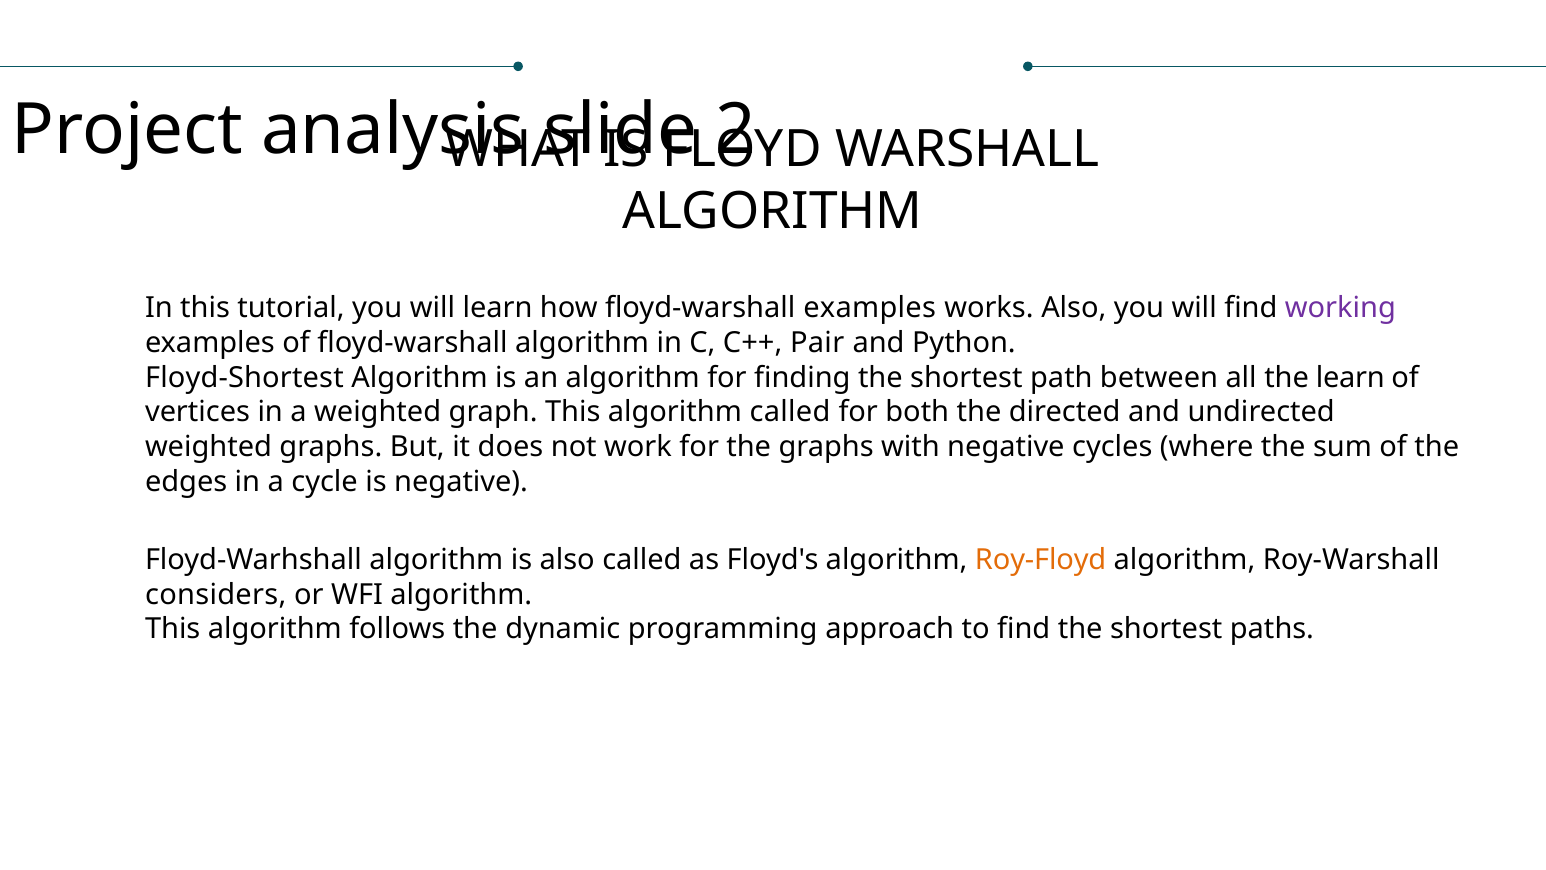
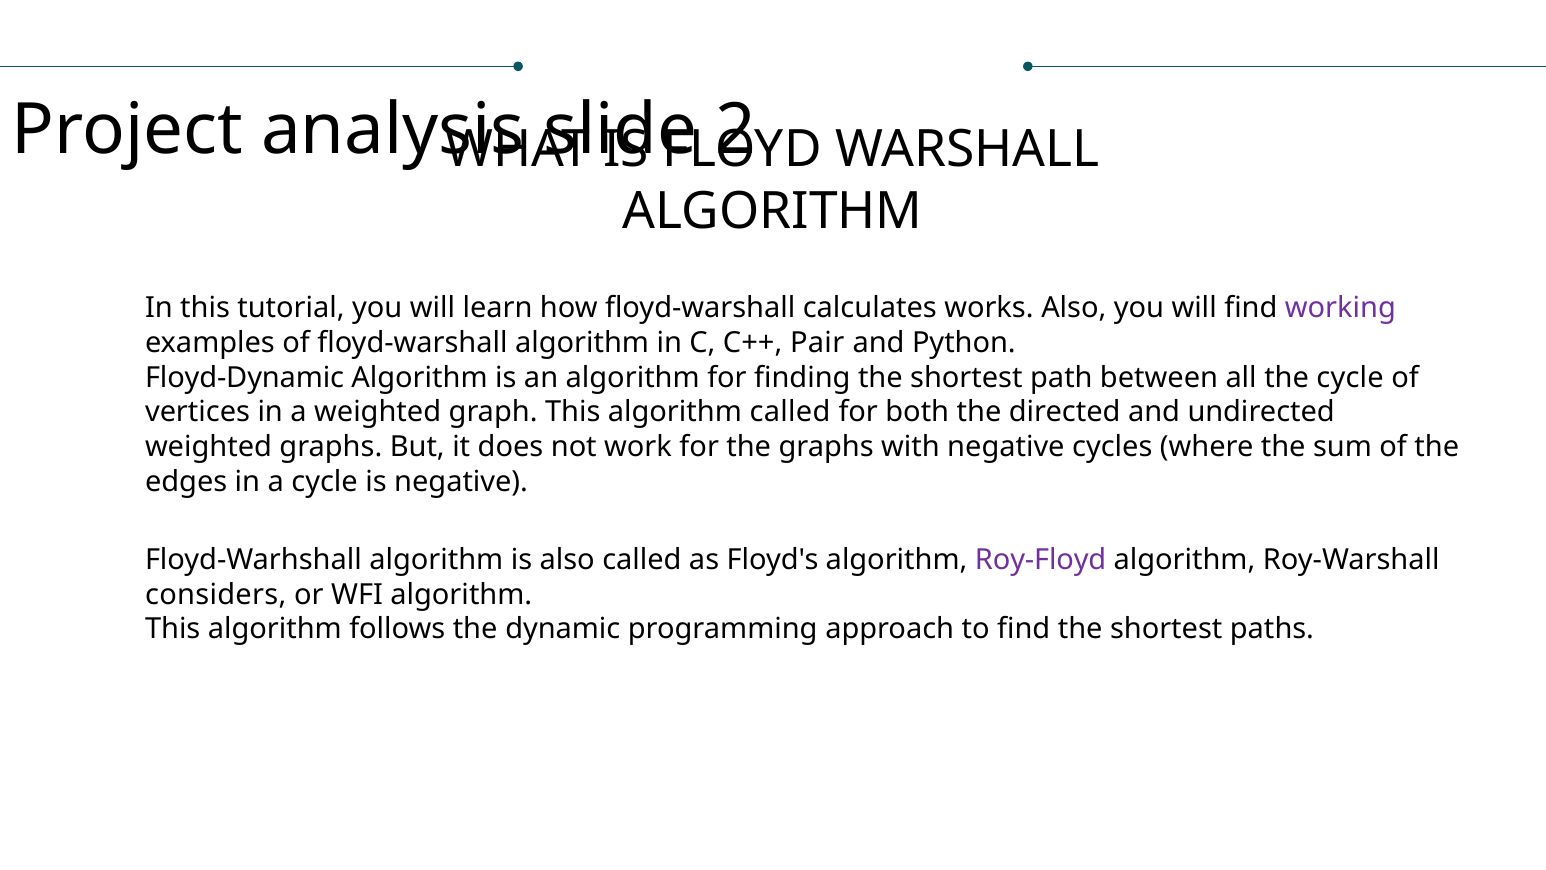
floyd-warshall examples: examples -> calculates (870, 308)
Floyd-Shortest: Floyd-Shortest -> Floyd-Dynamic (245, 377)
the learn: learn -> cycle (1350, 377)
Roy-Floyd colour: orange -> purple (1041, 559)
